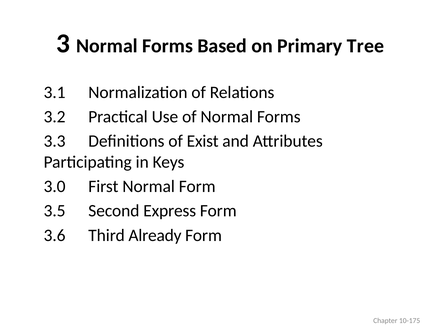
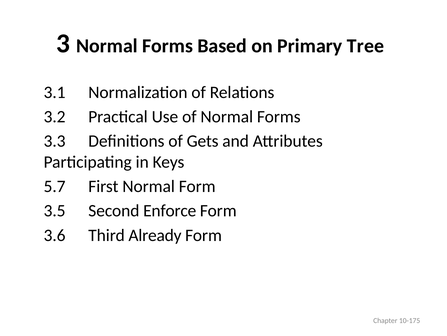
Exist: Exist -> Gets (203, 141)
3.0: 3.0 -> 5.7 (55, 186)
Express: Express -> Enforce (170, 210)
